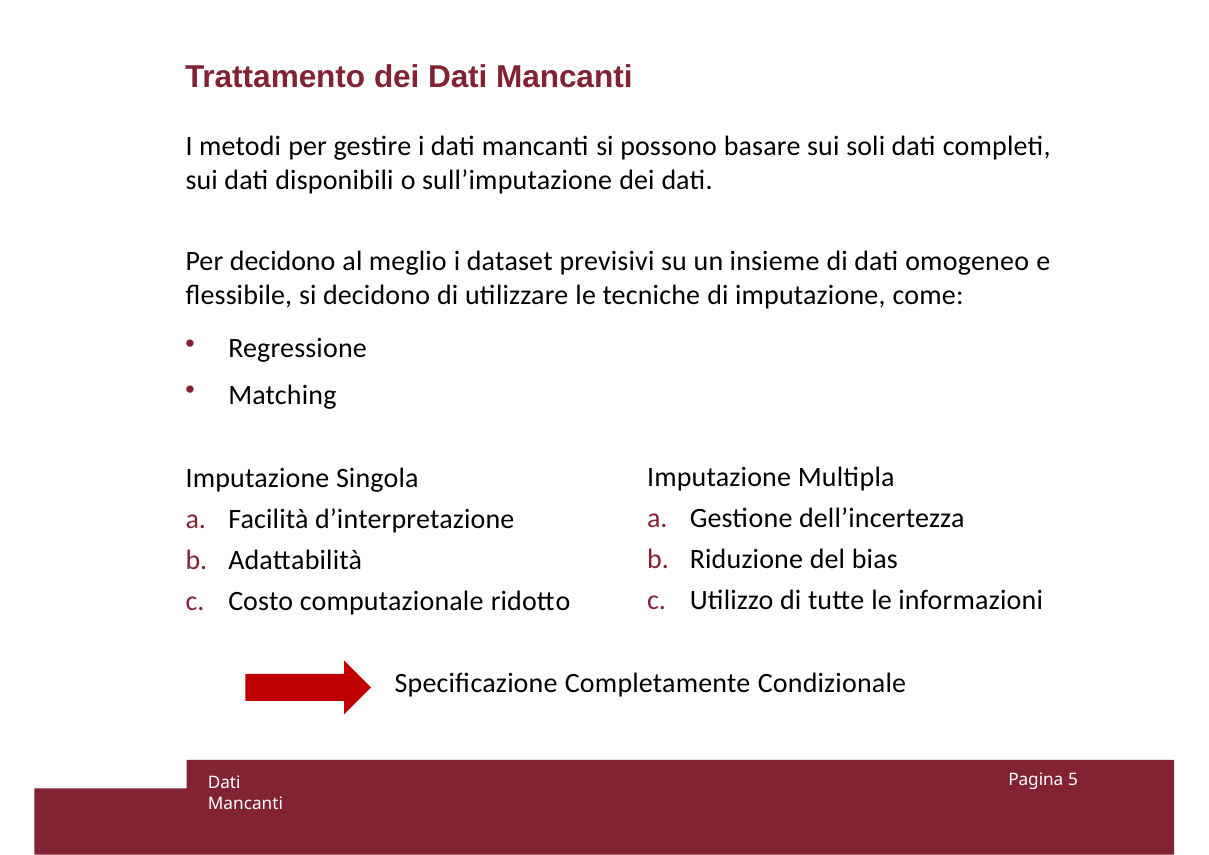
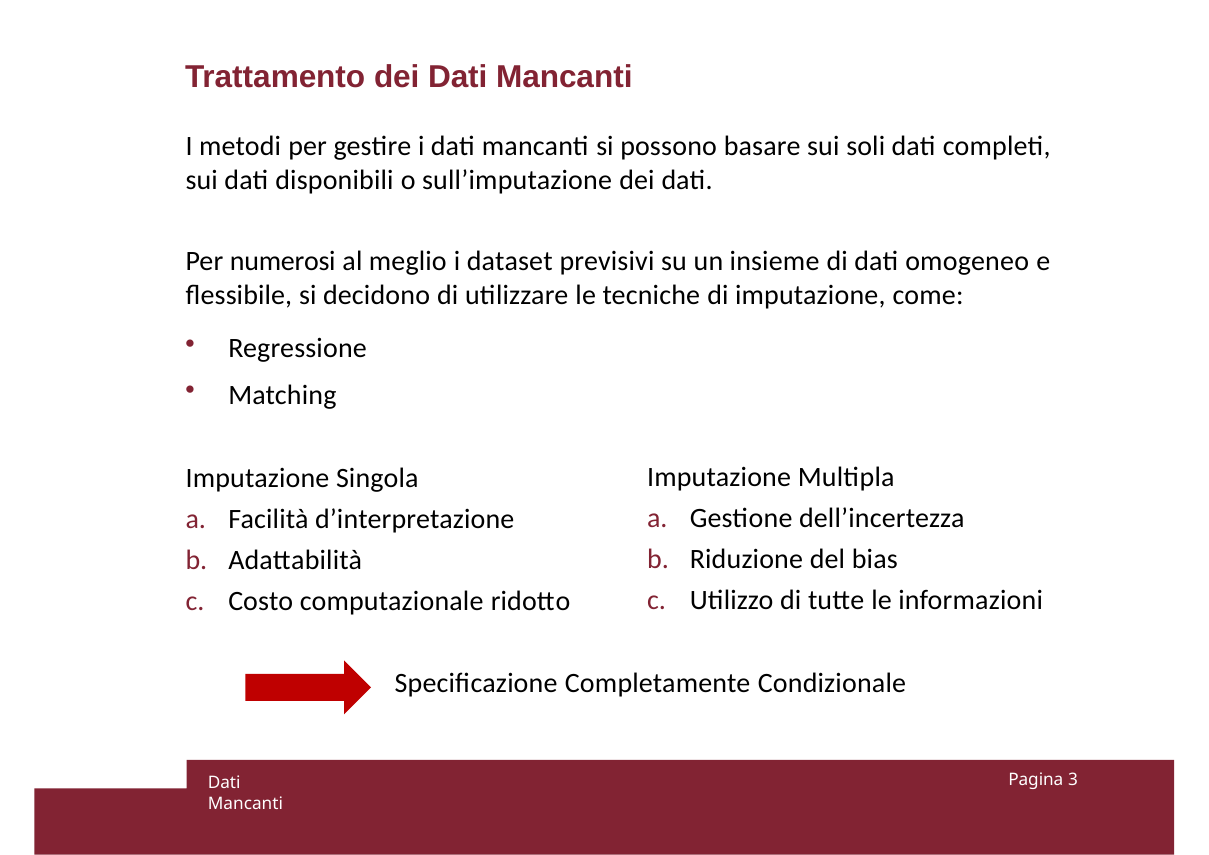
Per decidono: decidono -> numerosi (283, 261)
5: 5 -> 3 (1073, 780)
